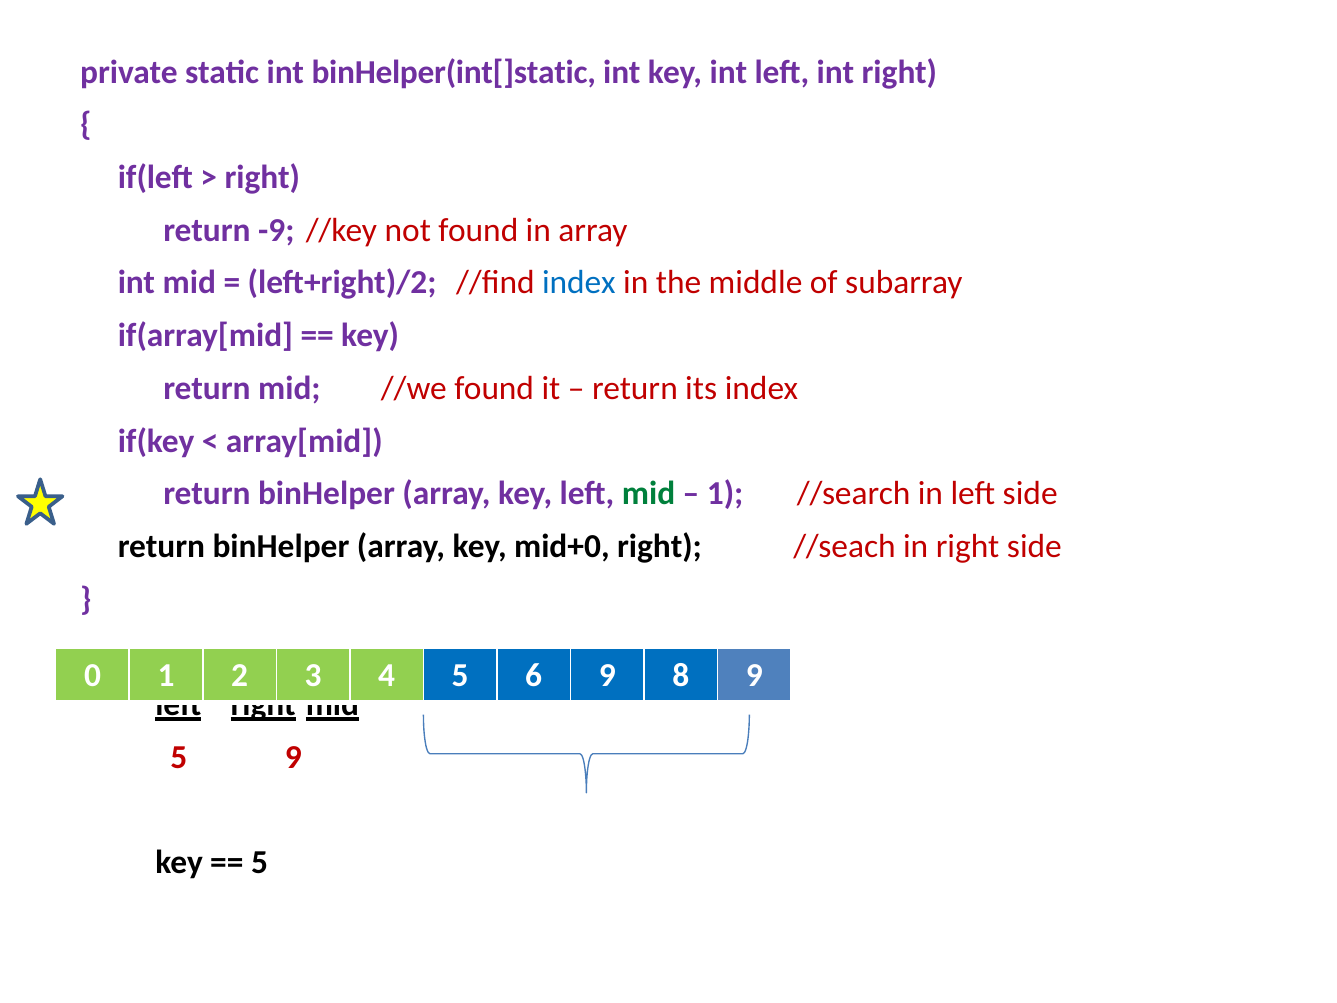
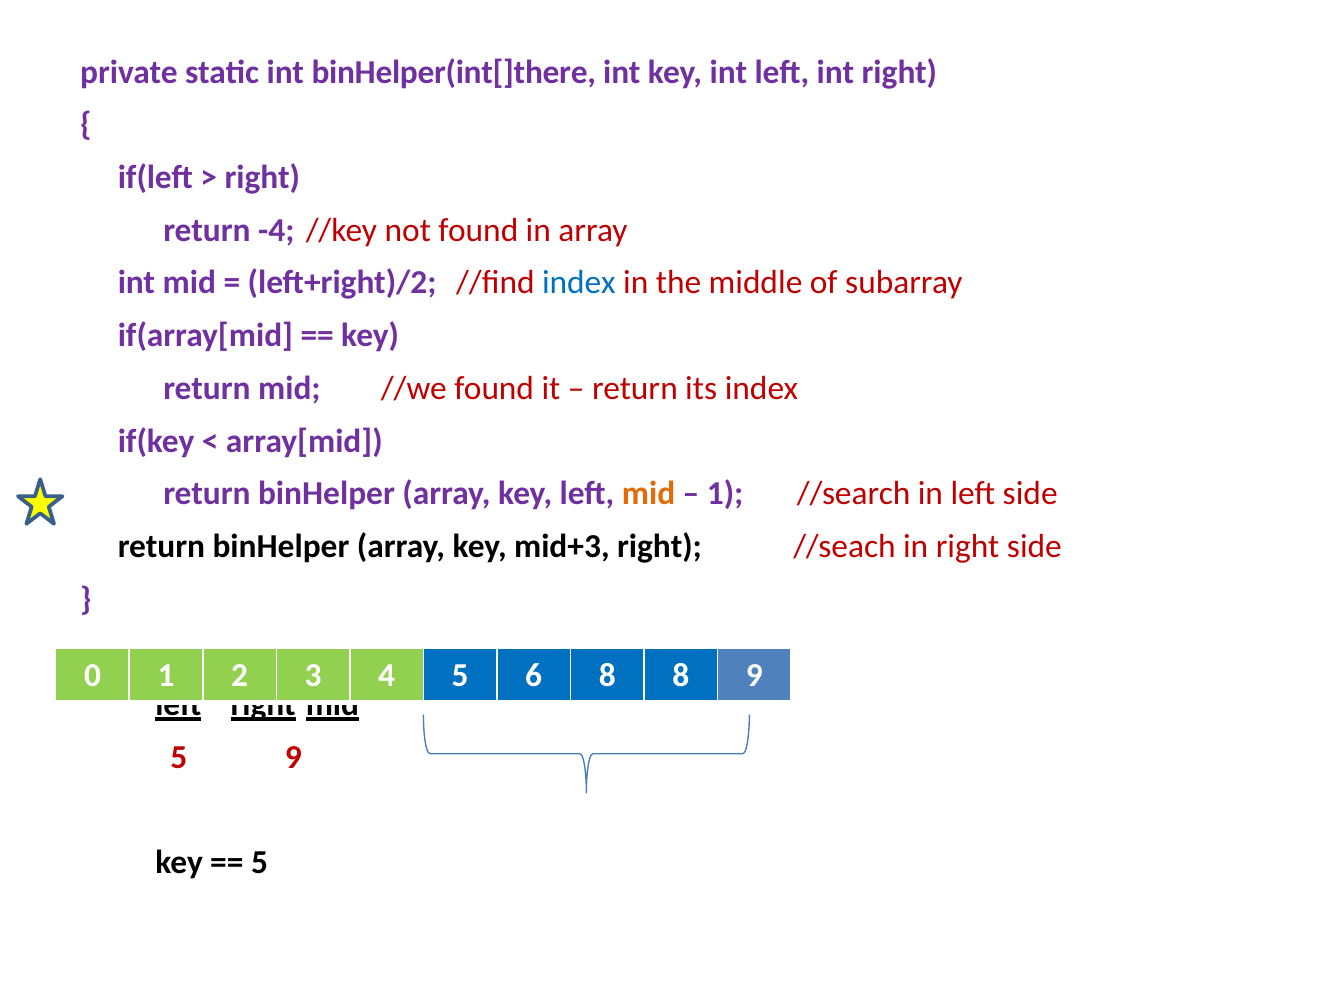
binHelper(int[]static: binHelper(int[]static -> binHelper(int[]there (454, 72)
-9: -9 -> -4 (276, 230)
mid colour: green -> orange (649, 494)
mid+0: mid+0 -> mid+3 (562, 546)
6 9: 9 -> 8 (607, 675)
